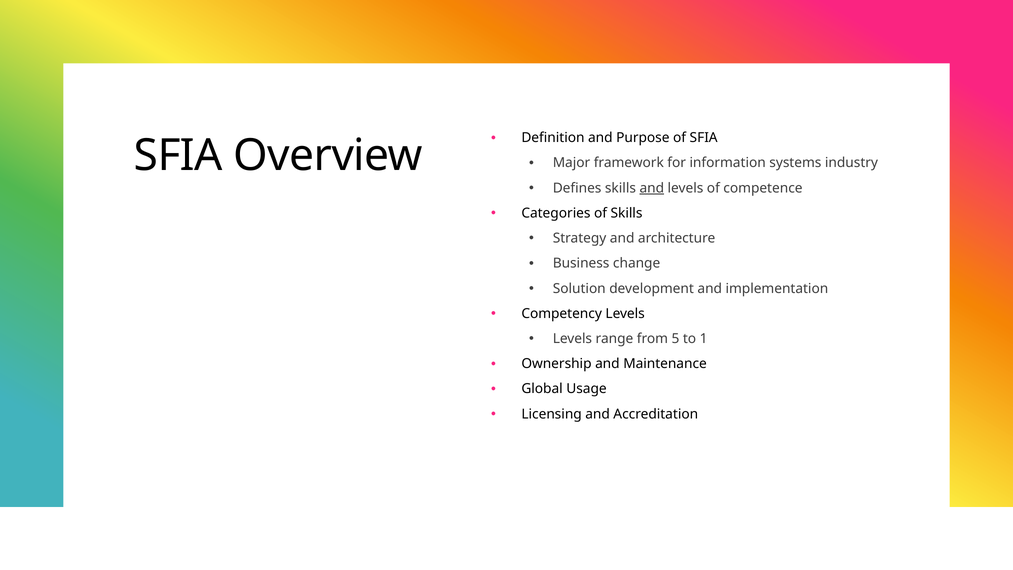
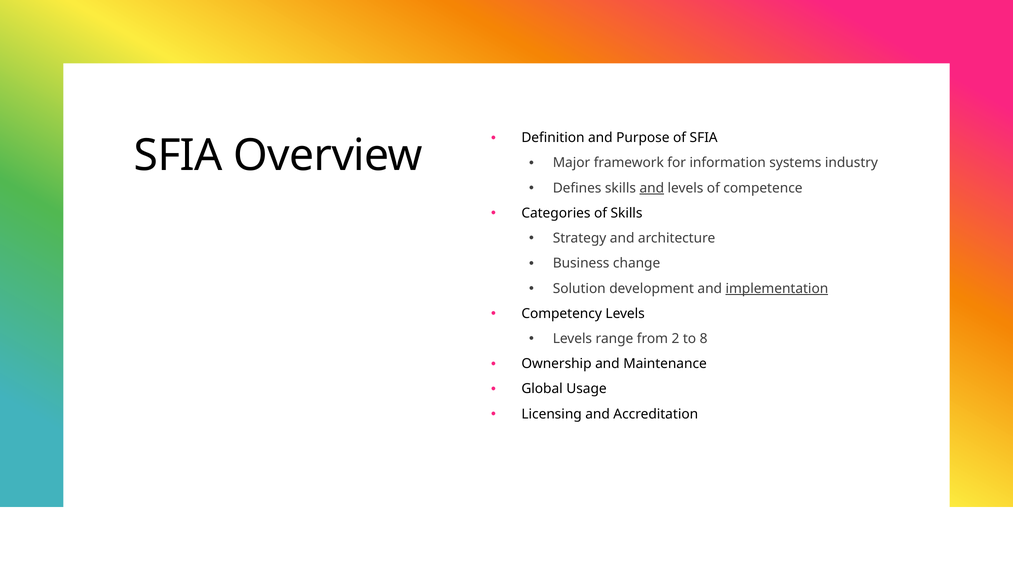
implementation underline: none -> present (777, 288)
5: 5 -> 2 (675, 339)
1: 1 -> 8 (704, 339)
